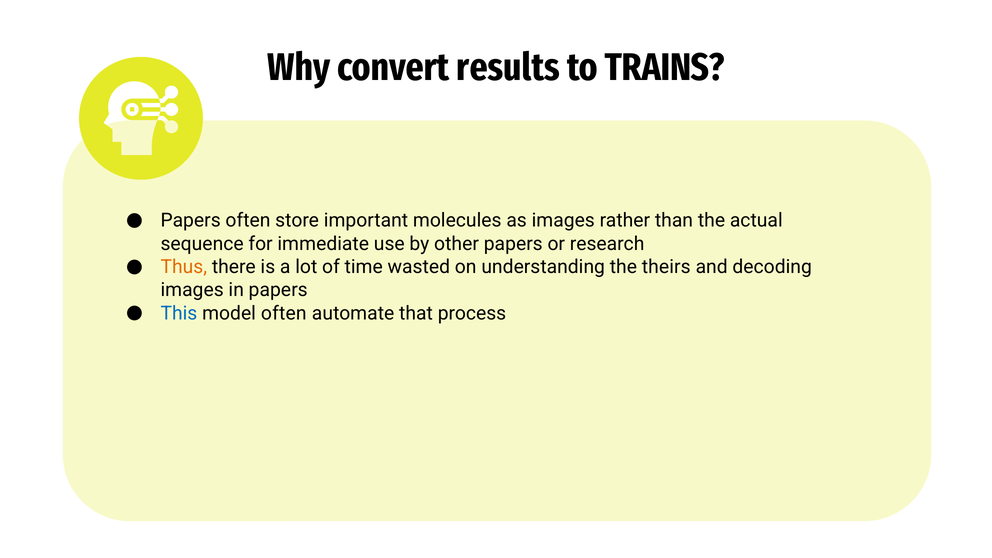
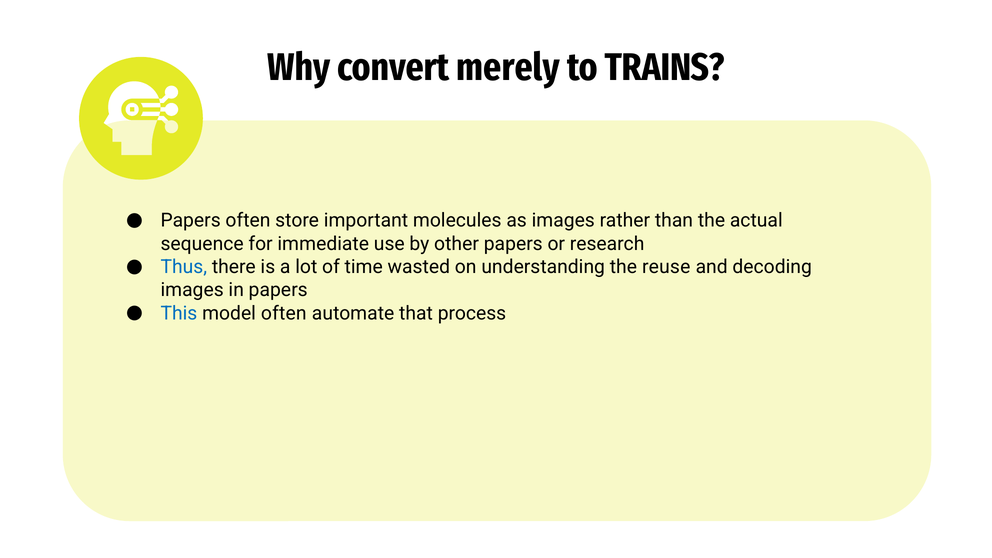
results: results -> merely (508, 67)
Thus colour: orange -> blue (184, 267)
theirs: theirs -> reuse (666, 267)
